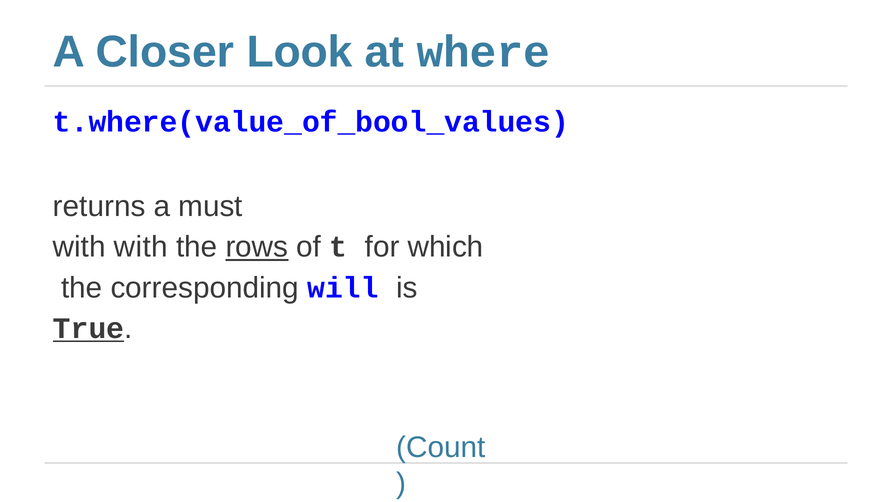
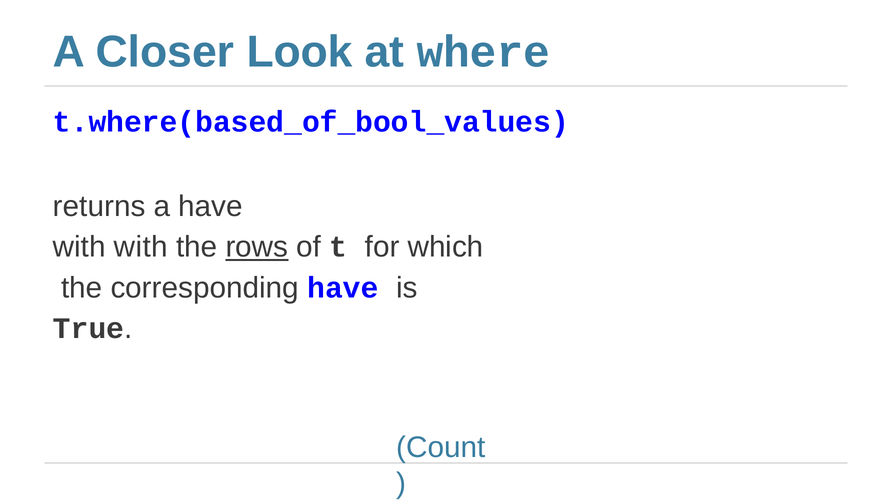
t.where(value_of_bool_values: t.where(value_of_bool_values -> t.where(based_of_bool_values (311, 122)
a must: must -> have (211, 206)
corresponding will: will -> have (343, 288)
True underline: present -> none (89, 328)
